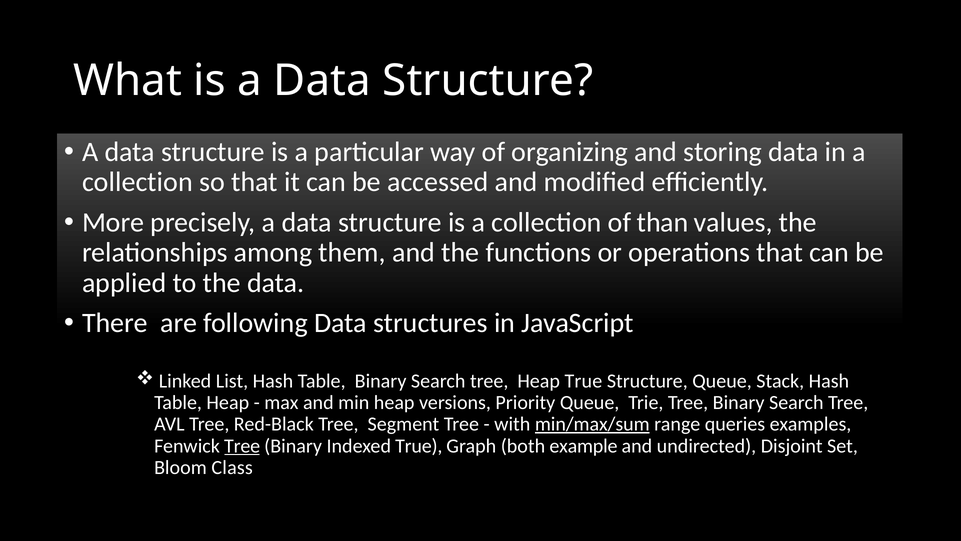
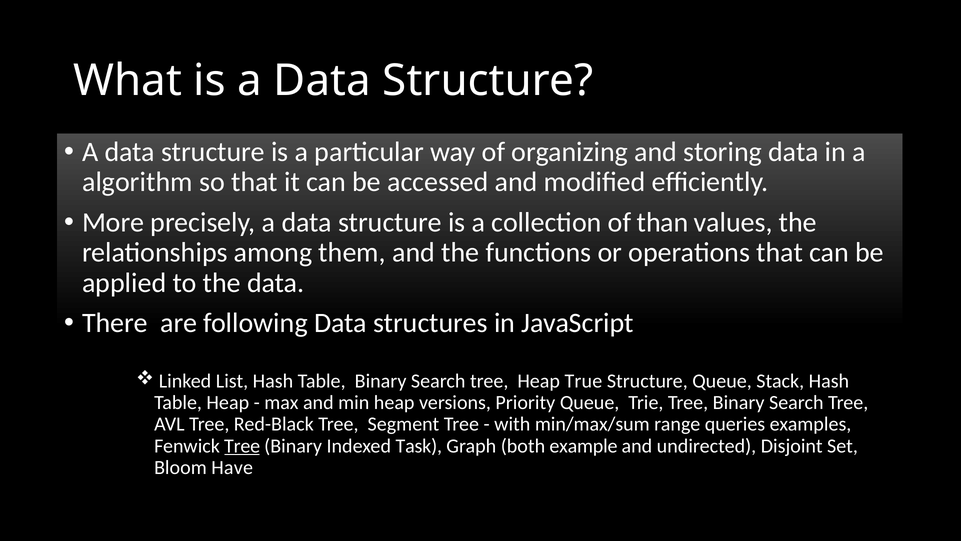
collection: collection -> algorithm (137, 182)
min/max/sum underline: present -> none (592, 424)
Indexed True: True -> Task (419, 446)
Class: Class -> Have (232, 467)
